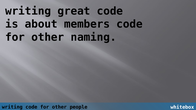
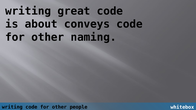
members: members -> conveys (87, 24)
